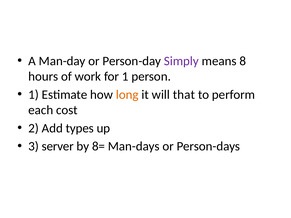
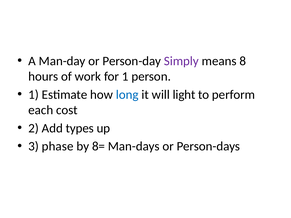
long colour: orange -> blue (127, 95)
that: that -> light (184, 95)
server: server -> phase (58, 146)
